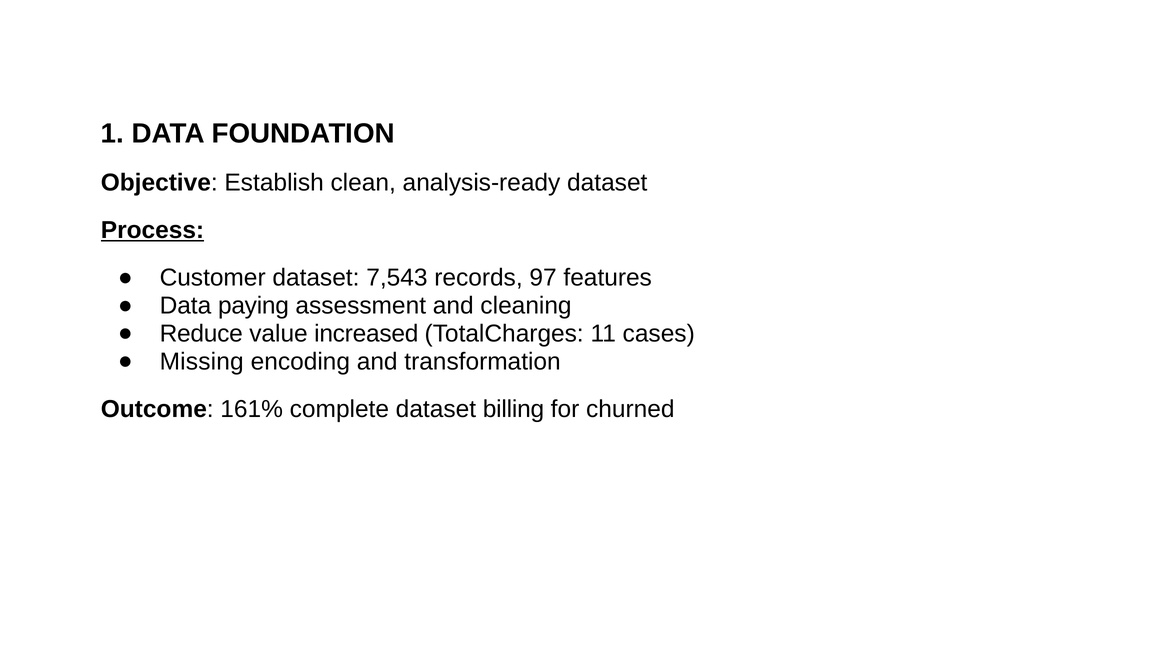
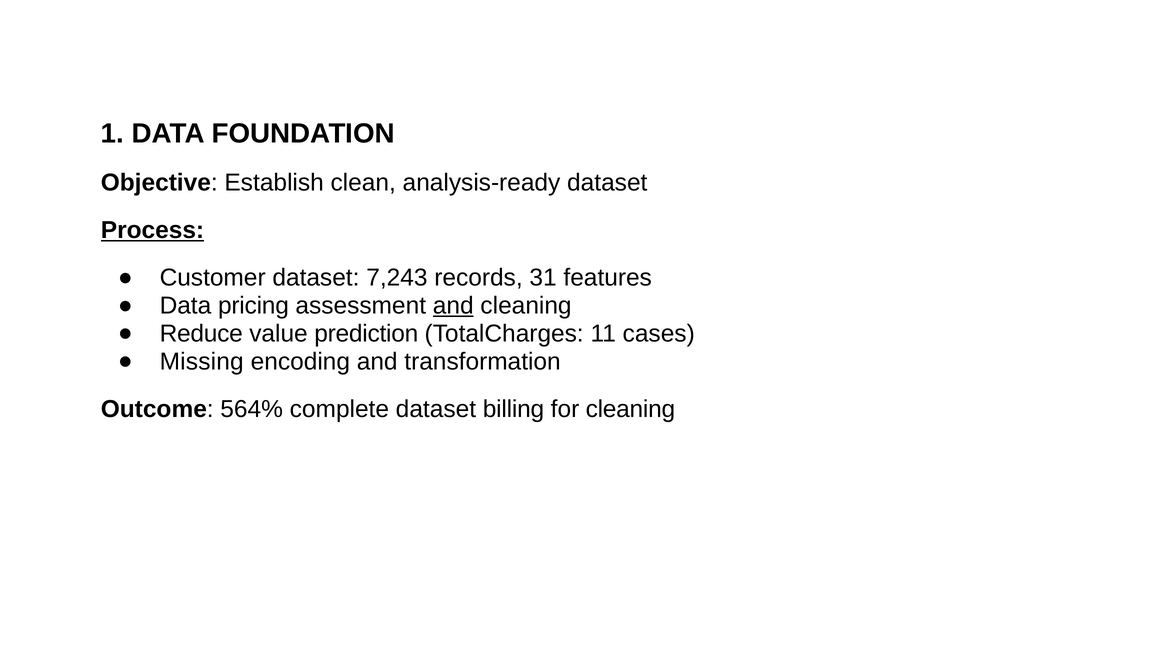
7,543: 7,543 -> 7,243 (397, 278)
97: 97 -> 31 (543, 278)
paying: paying -> pricing (253, 306)
and underline: none -> present (453, 306)
increased: increased -> prediction (366, 334)
161%: 161% -> 564% (252, 409)
for churned: churned -> cleaning (630, 409)
